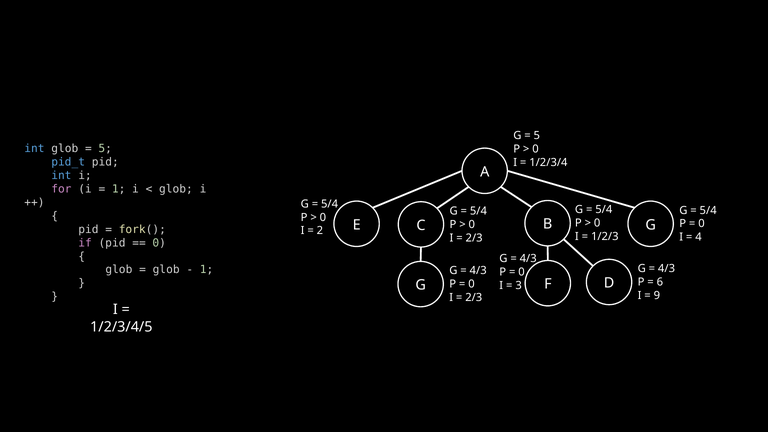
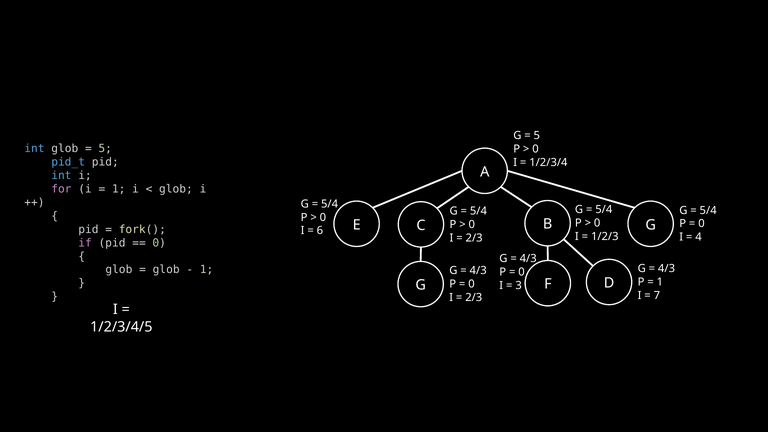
2: 2 -> 6 (320, 231)
6: 6 -> 1 (660, 282)
9: 9 -> 7 (657, 295)
